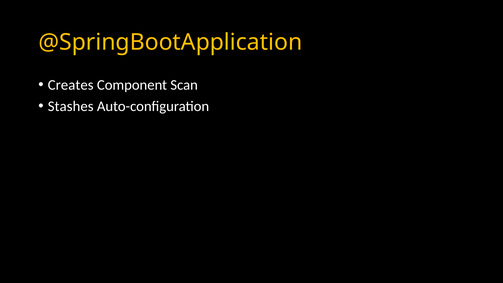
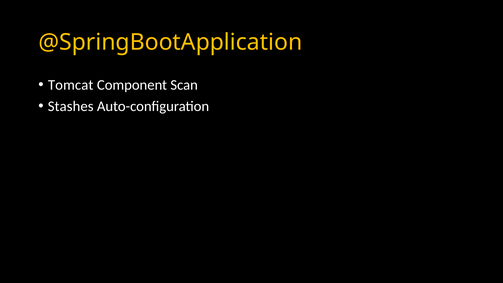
Creates: Creates -> Tomcat (71, 85)
